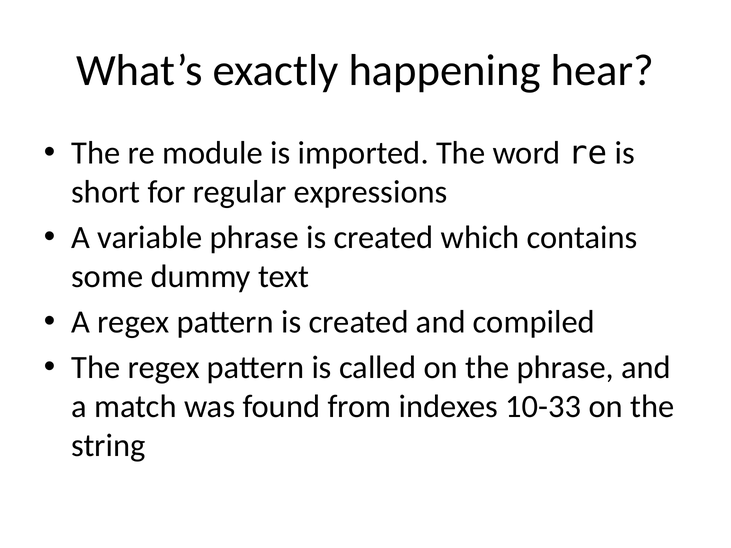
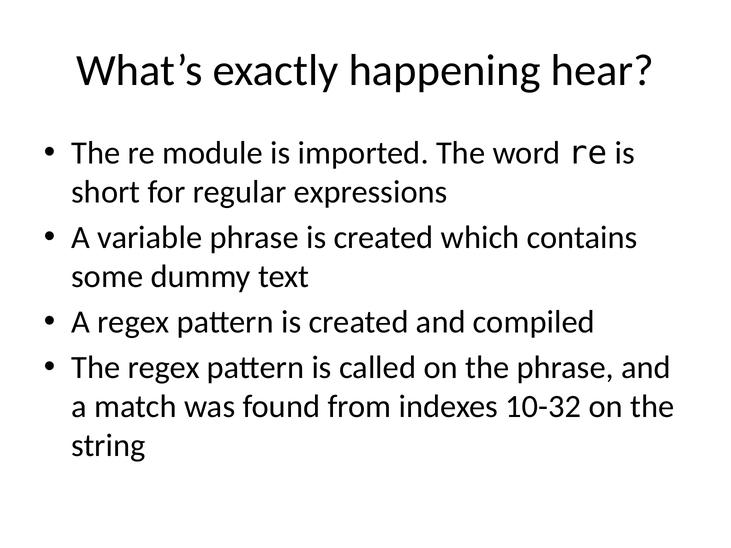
10-33: 10-33 -> 10-32 (543, 407)
